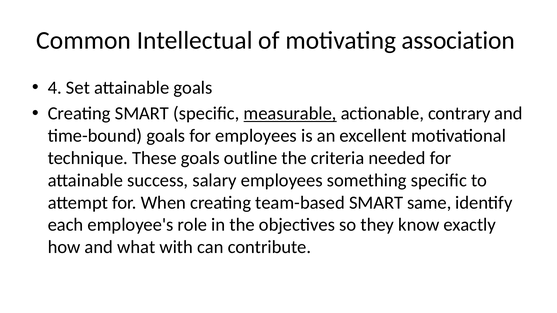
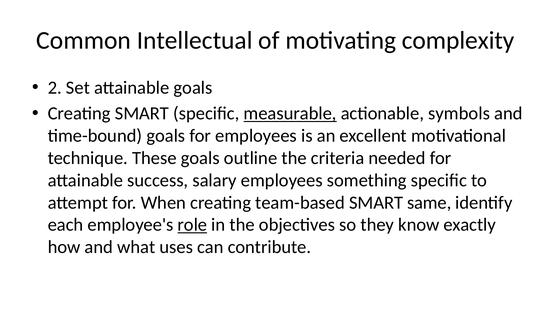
association: association -> complexity (458, 40)
4: 4 -> 2 (55, 88)
contrary: contrary -> symbols (459, 114)
role underline: none -> present (192, 225)
with: with -> uses (176, 247)
